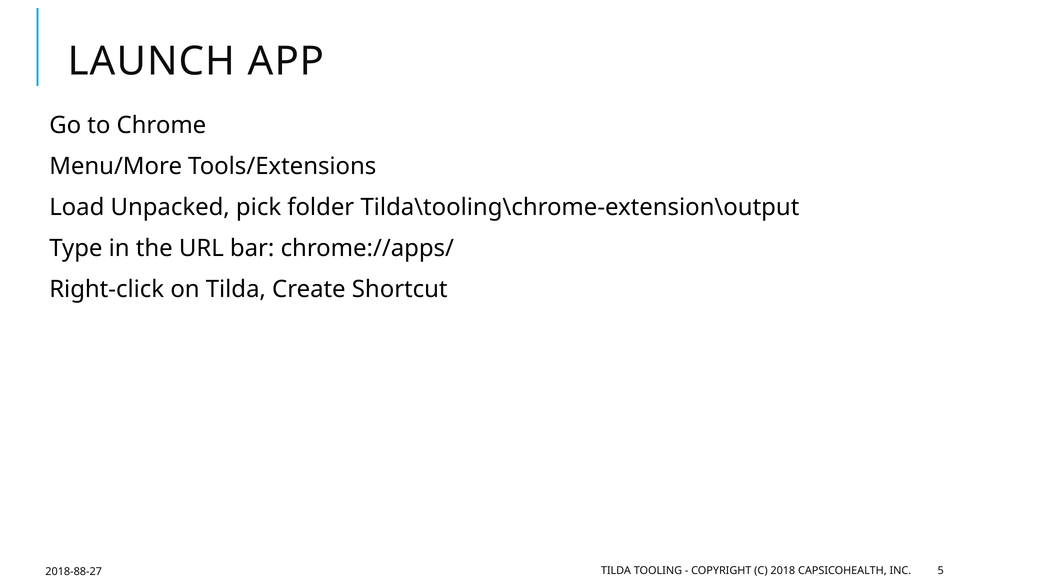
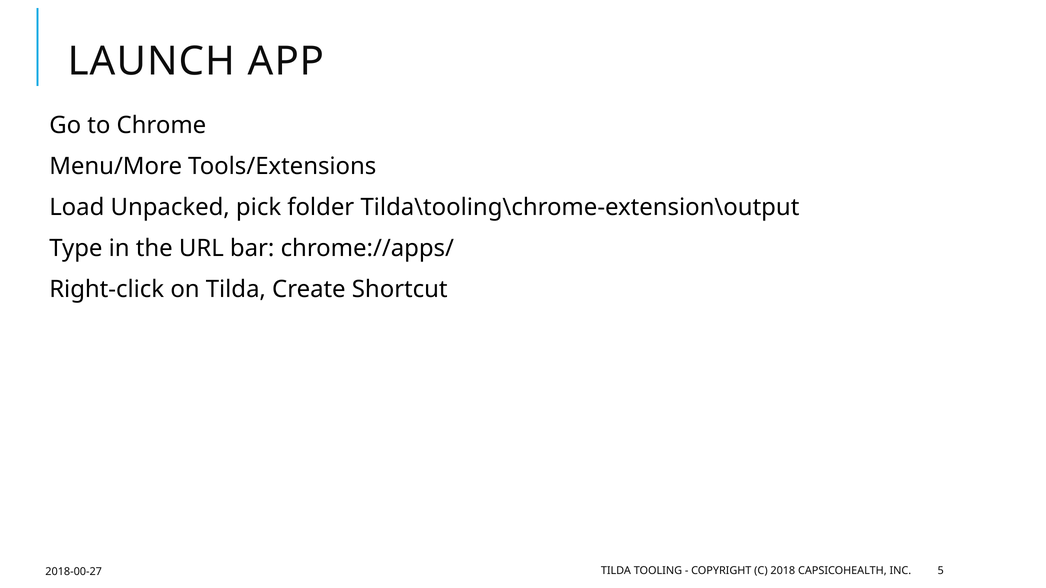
2018-88-27: 2018-88-27 -> 2018-00-27 (74, 572)
